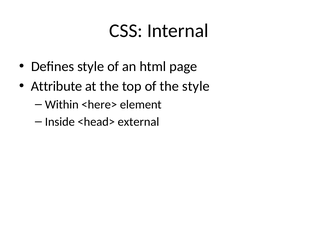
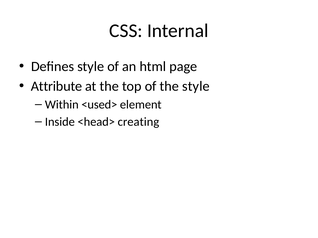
<here>: <here> -> <used> (99, 105)
external: external -> creating (138, 122)
